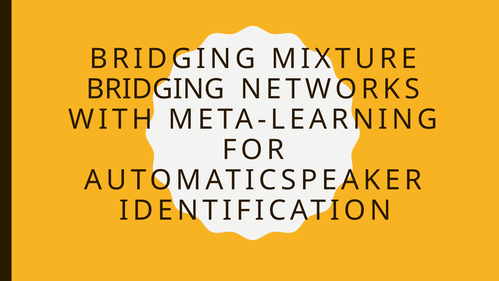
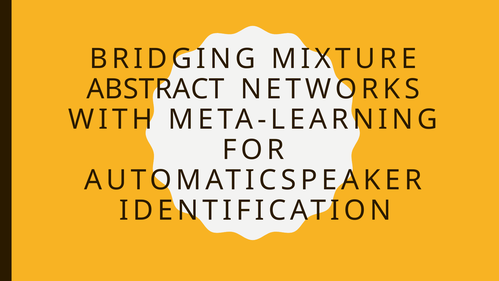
BRIDGING: BRIDGING -> ABSTRACT (155, 89)
